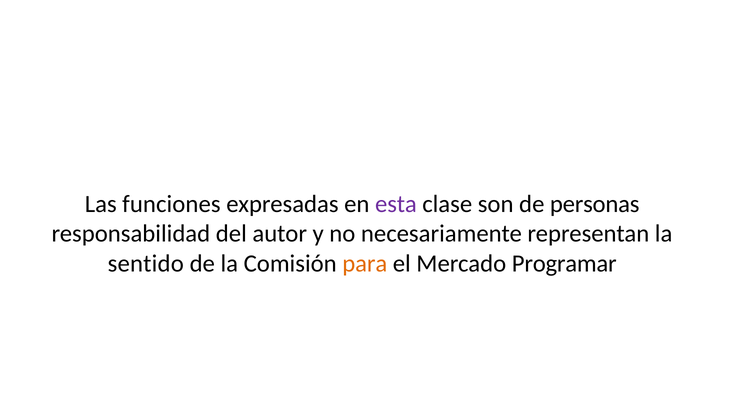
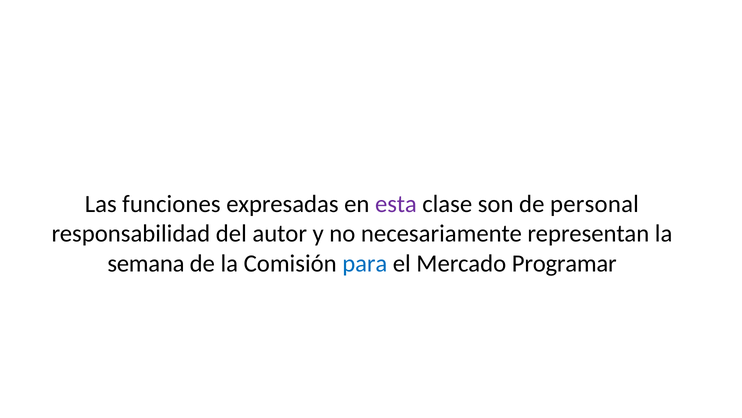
personas: personas -> personal (594, 204)
sentido: sentido -> semana (146, 263)
para colour: orange -> blue (365, 263)
